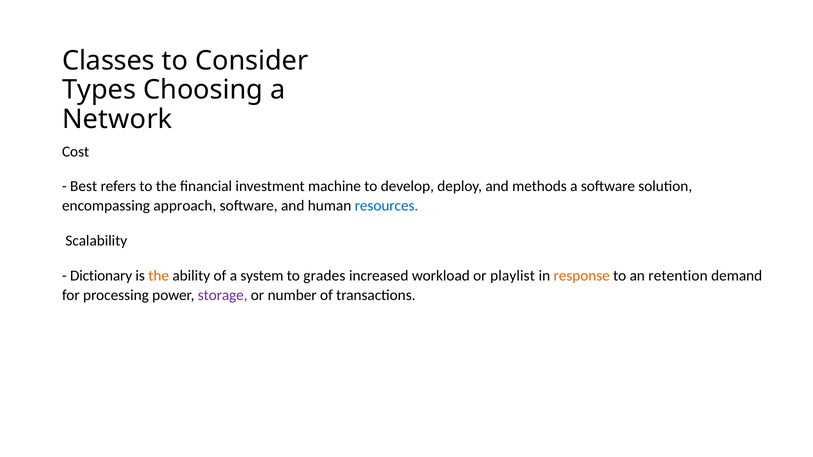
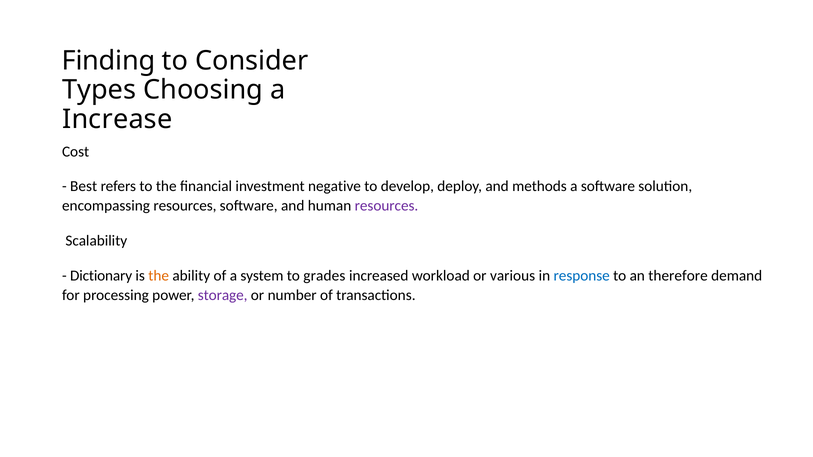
Classes: Classes -> Finding (109, 61)
Network: Network -> Increase (117, 119)
machine: machine -> negative (334, 187)
encompassing approach: approach -> resources (185, 206)
resources colour: blue -> purple (386, 206)
playlist: playlist -> various (513, 276)
response colour: orange -> blue (582, 276)
retention: retention -> therefore (678, 276)
